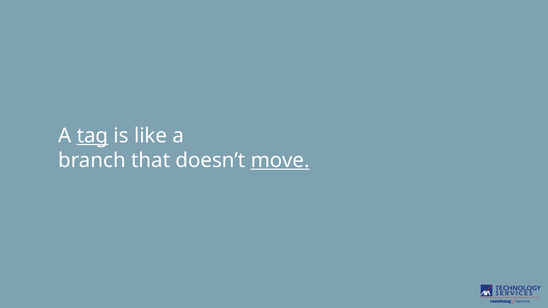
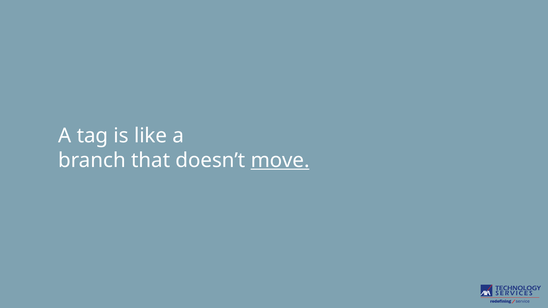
tag underline: present -> none (92, 136)
